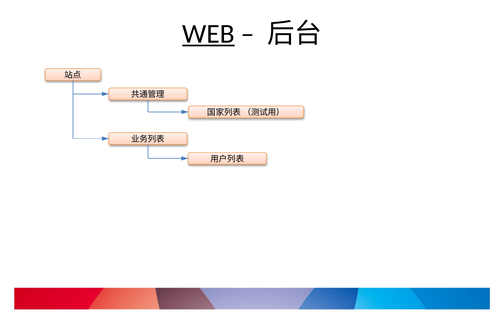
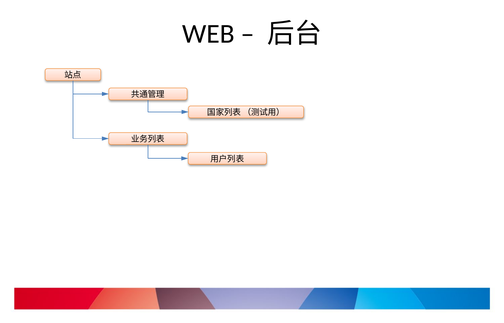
WEB underline: present -> none (208, 34)
